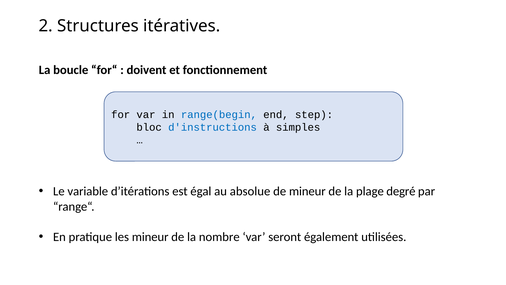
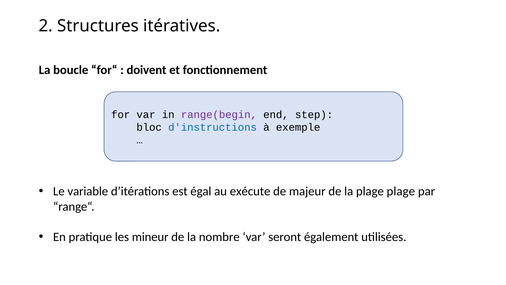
range(begin colour: blue -> purple (219, 114)
simples: simples -> exemple (298, 127)
absolue: absolue -> exécute (250, 191)
de mineur: mineur -> majeur (307, 191)
plage degré: degré -> plage (401, 191)
